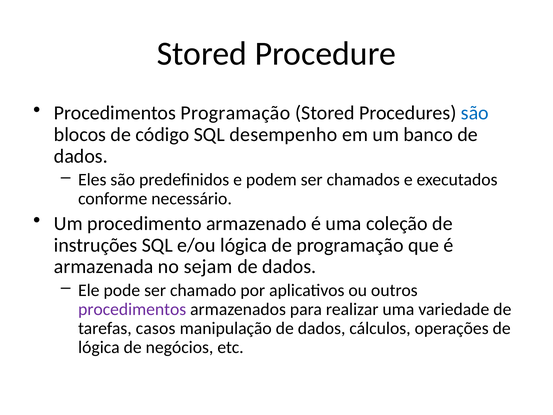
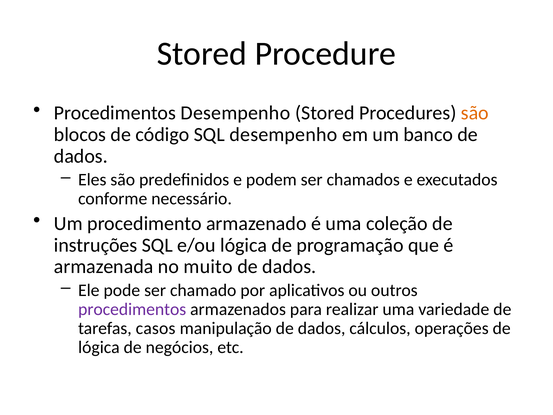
Procedimentos Programação: Programação -> Desempenho (235, 113)
são colour: blue -> orange (475, 113)
sejam: sejam -> muito (208, 266)
